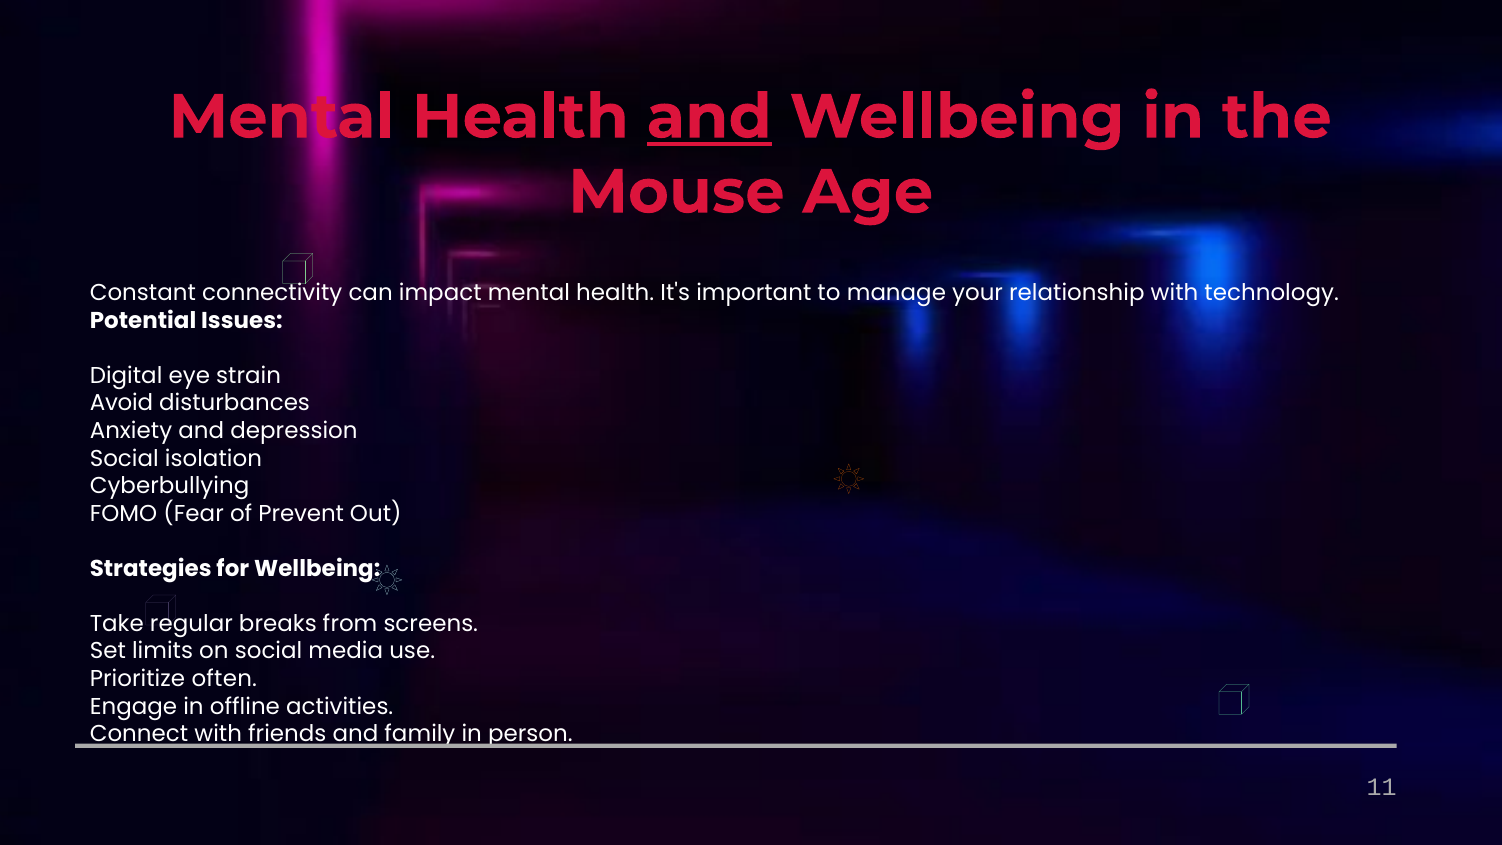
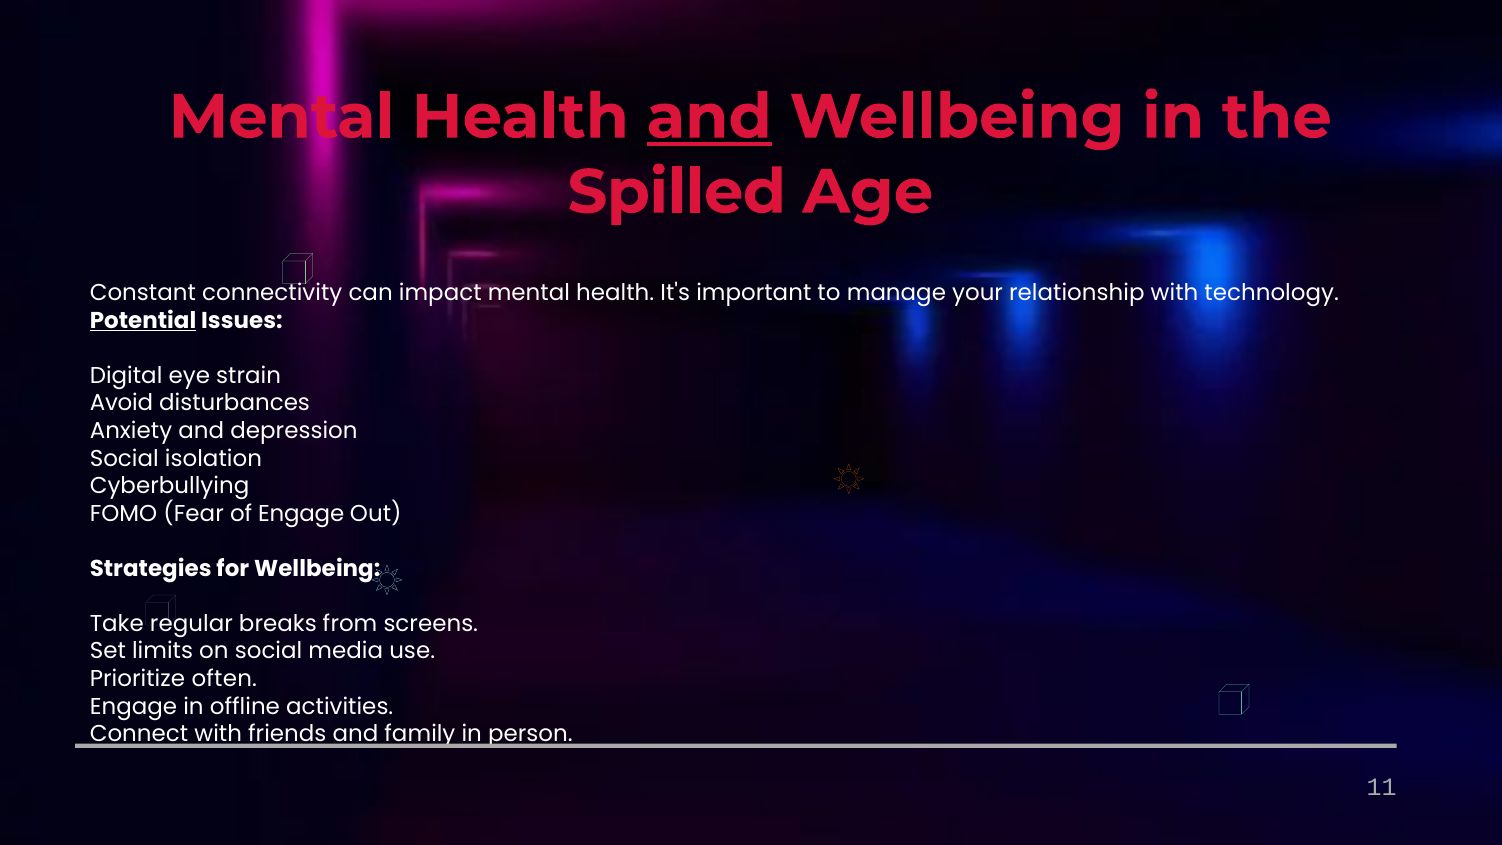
Mouse: Mouse -> Spilled (677, 192)
Potential underline: none -> present (143, 321)
of Prevent: Prevent -> Engage (301, 514)
